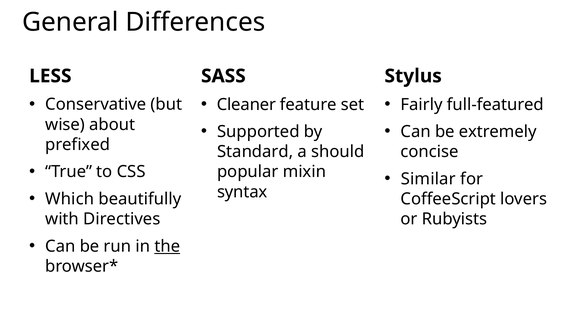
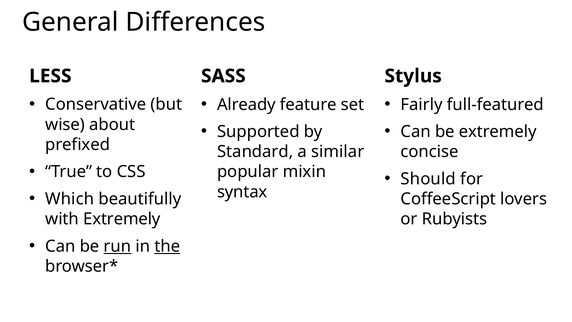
Cleaner: Cleaner -> Already (246, 104)
should: should -> similar (338, 152)
Similar: Similar -> Should (428, 179)
with Directives: Directives -> Extremely (122, 219)
run underline: none -> present (117, 246)
